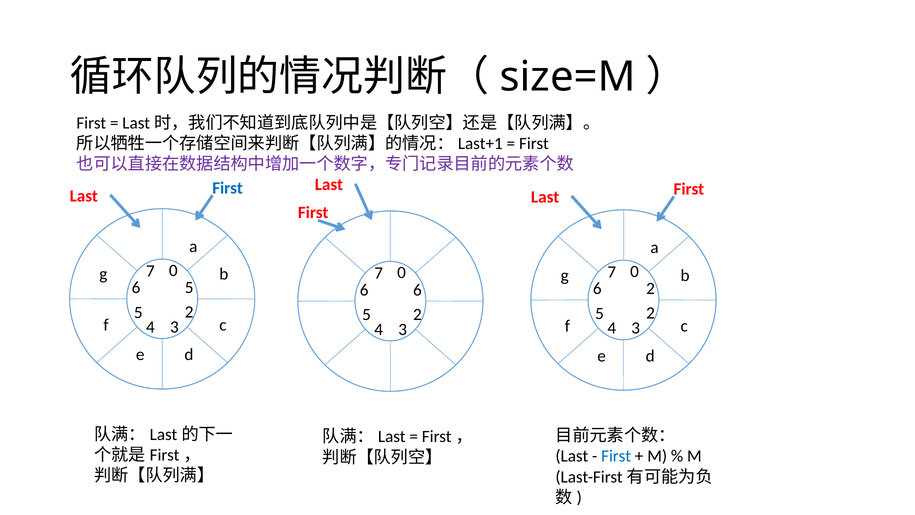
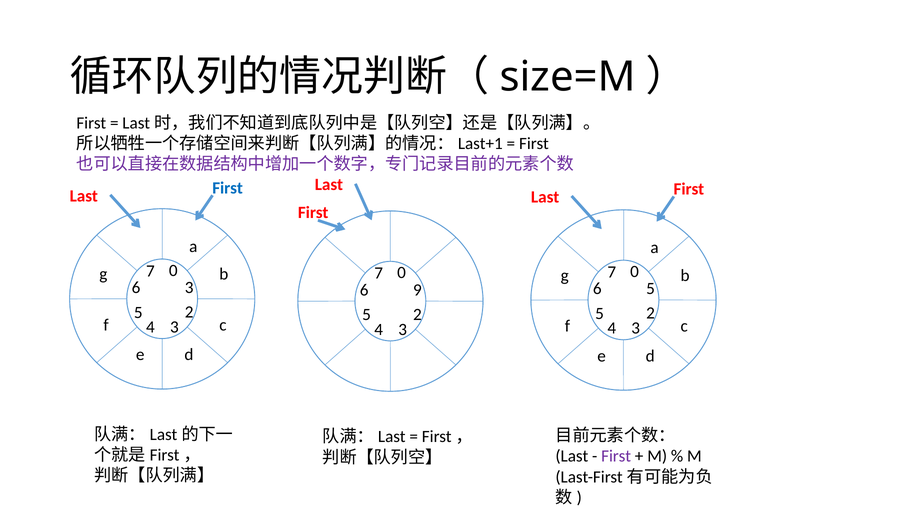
6 5: 5 -> 3 (189, 287)
6 2: 2 -> 5 (650, 289)
6 6: 6 -> 9 (417, 290)
First colour: blue -> purple (616, 456)
